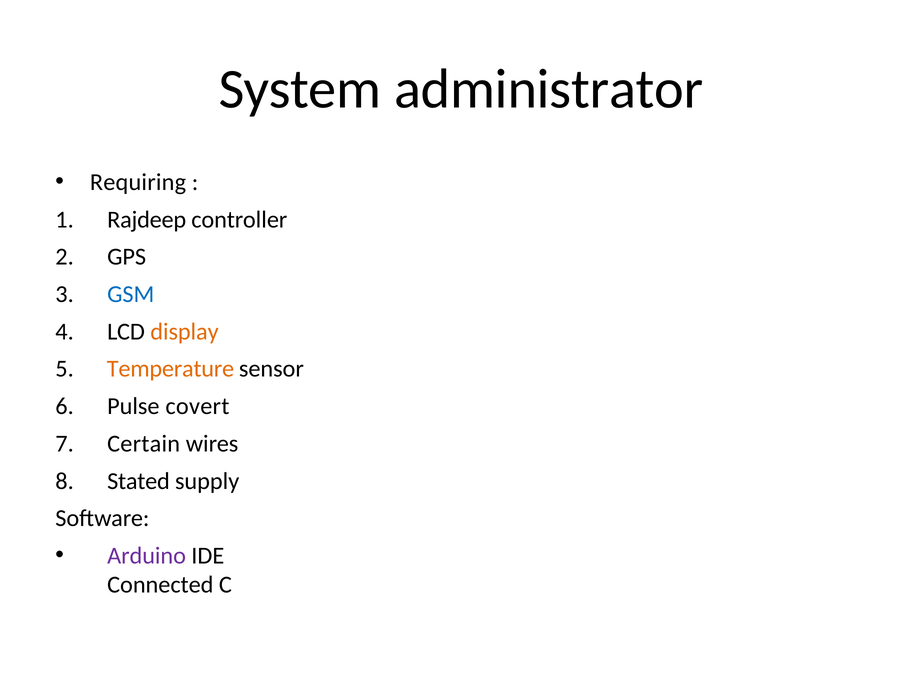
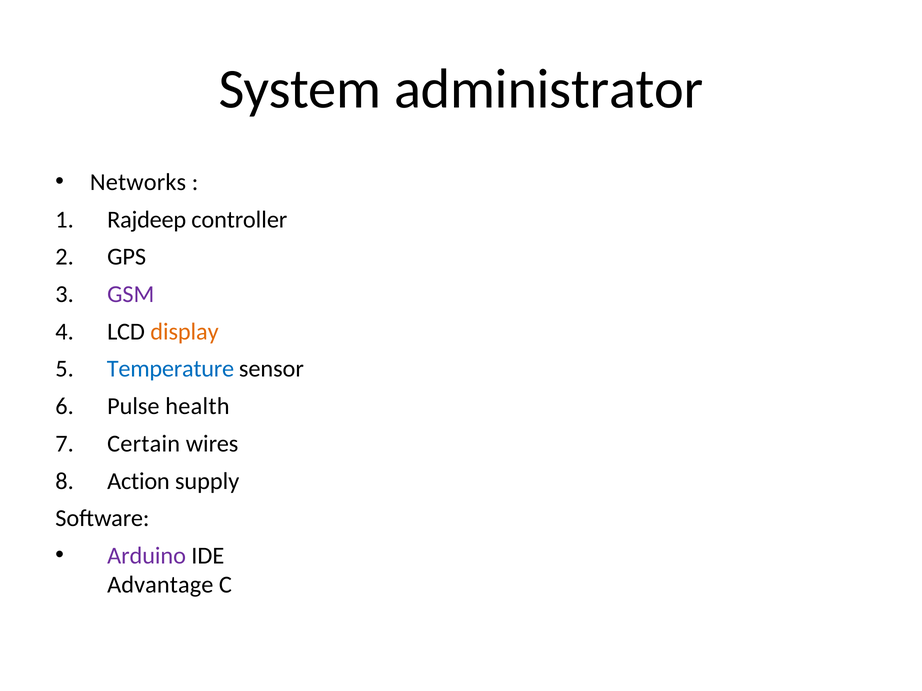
Requiring: Requiring -> Networks (138, 182)
GSM colour: blue -> purple (131, 294)
Temperature colour: orange -> blue (170, 369)
covert: covert -> health (197, 407)
Stated: Stated -> Action (138, 481)
Connected: Connected -> Advantage (160, 585)
